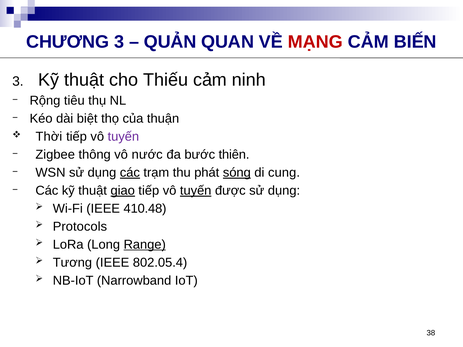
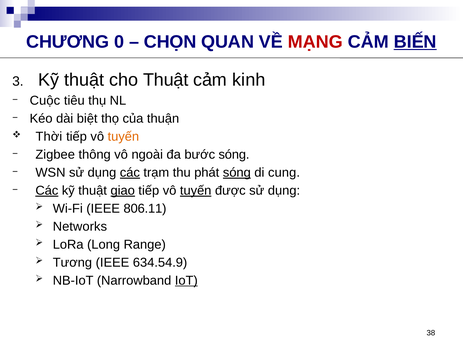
CHƯƠNG 3: 3 -> 0 (119, 42)
QUẢN: QUẢN -> CHỌN (170, 42)
BIẾN underline: none -> present (415, 42)
cho Thiếu: Thiếu -> Thuật (166, 80)
ninh: ninh -> kinh (249, 80)
Rộng: Rộng -> Cuộc (45, 101)
tuyến colour: purple -> orange (123, 137)
nước: nước -> ngoài (147, 155)
bước thiên: thiên -> sóng (234, 155)
Các underline: none -> present (47, 191)
410.48: 410.48 -> 806.11 (145, 209)
Protocols: Protocols -> Networks (80, 227)
Range underline: present -> none (145, 245)
802.05.4: 802.05.4 -> 634.54.9 (160, 263)
IoT underline: none -> present (186, 281)
